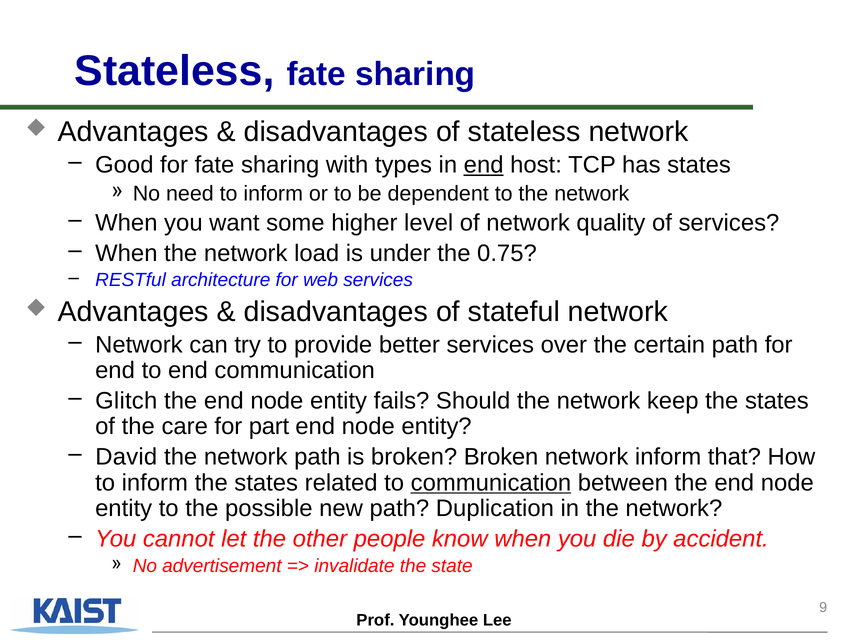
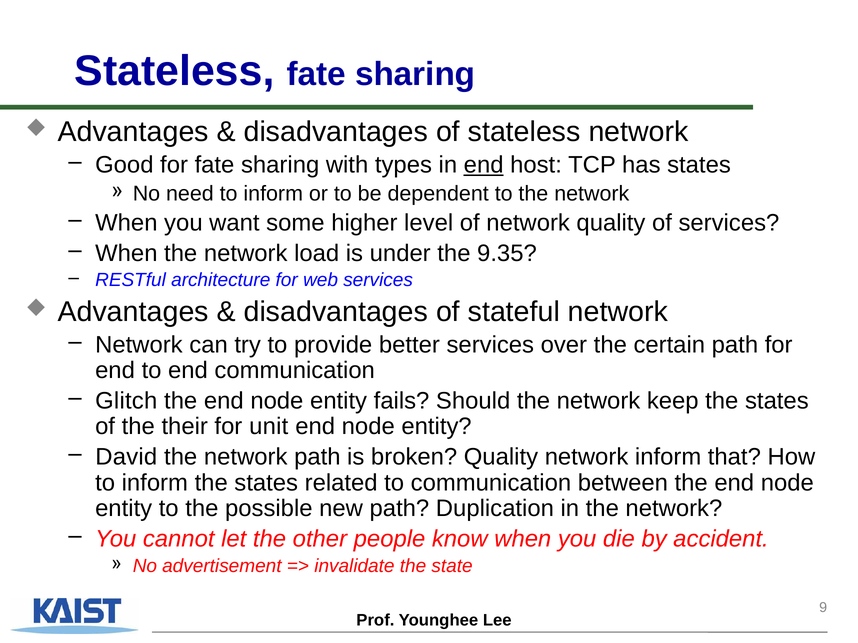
0.75: 0.75 -> 9.35 (507, 253)
care: care -> their (185, 427)
part: part -> unit (269, 427)
broken Broken: Broken -> Quality (501, 457)
communication underline: present -> none (491, 483)
